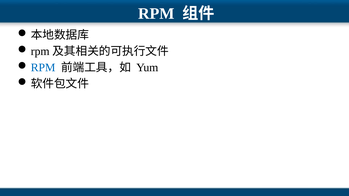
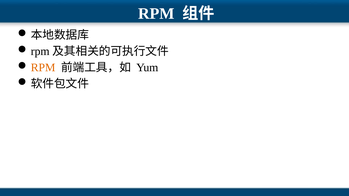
RPM colour: blue -> orange (43, 68)
